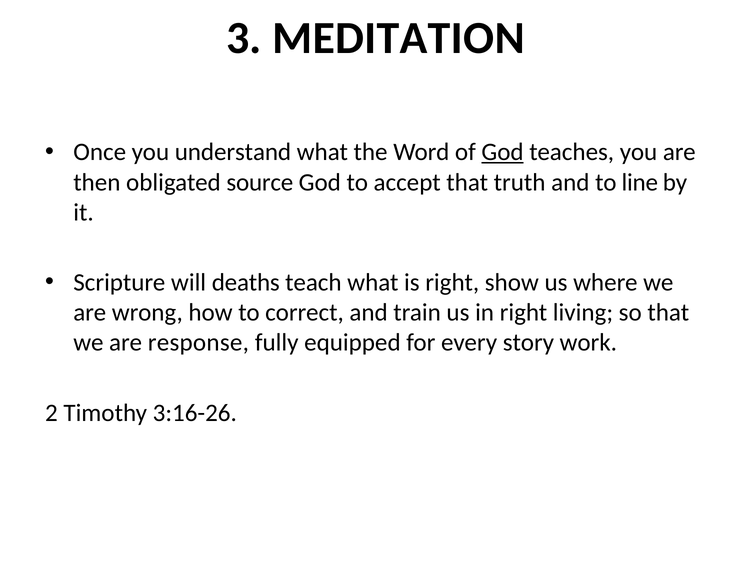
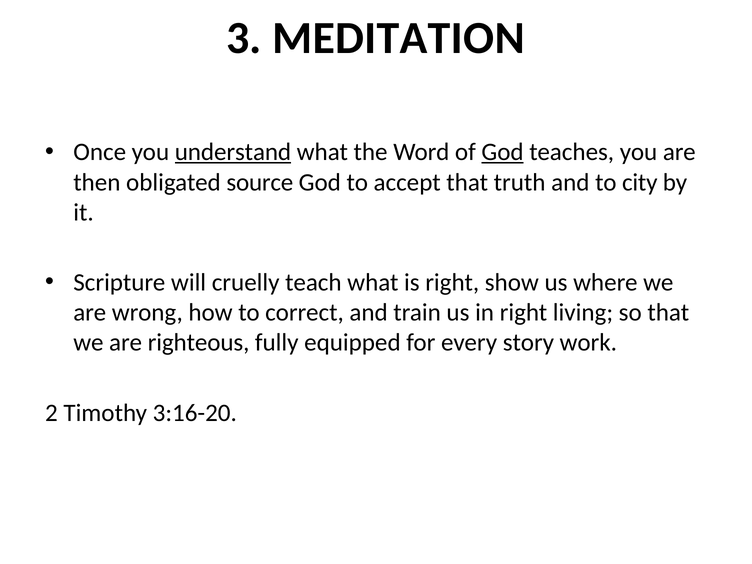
understand underline: none -> present (233, 152)
line: line -> city (640, 182)
deaths: deaths -> cruelly (246, 282)
response: response -> righteous (199, 343)
3:16-26: 3:16-26 -> 3:16-20 (195, 413)
